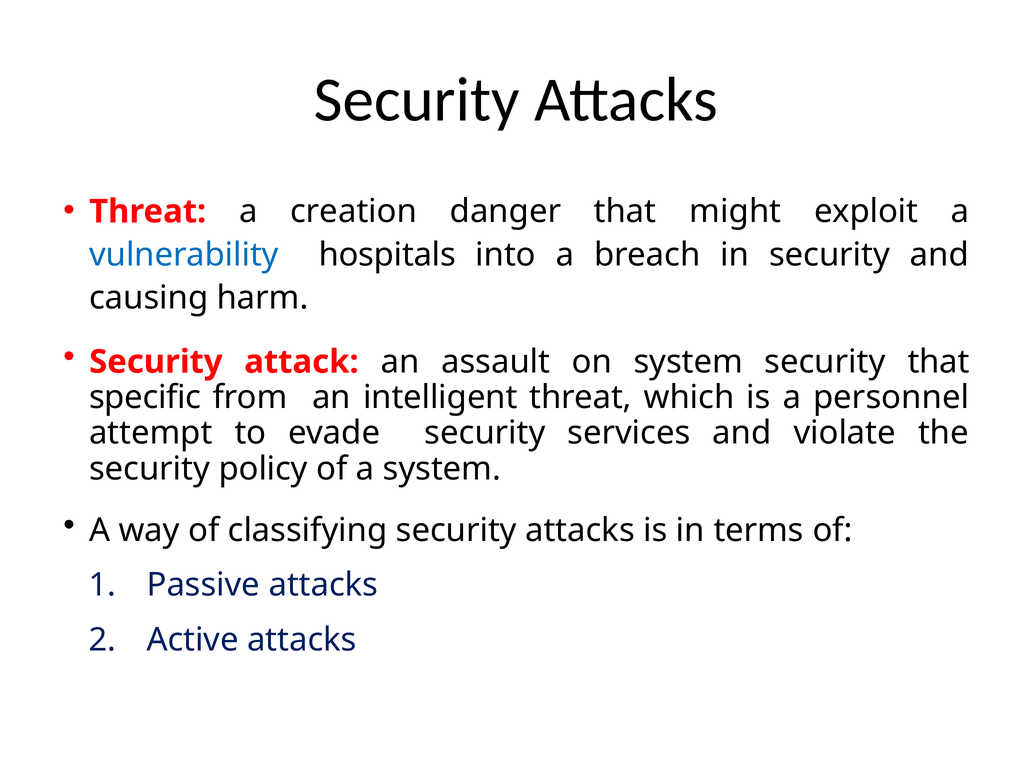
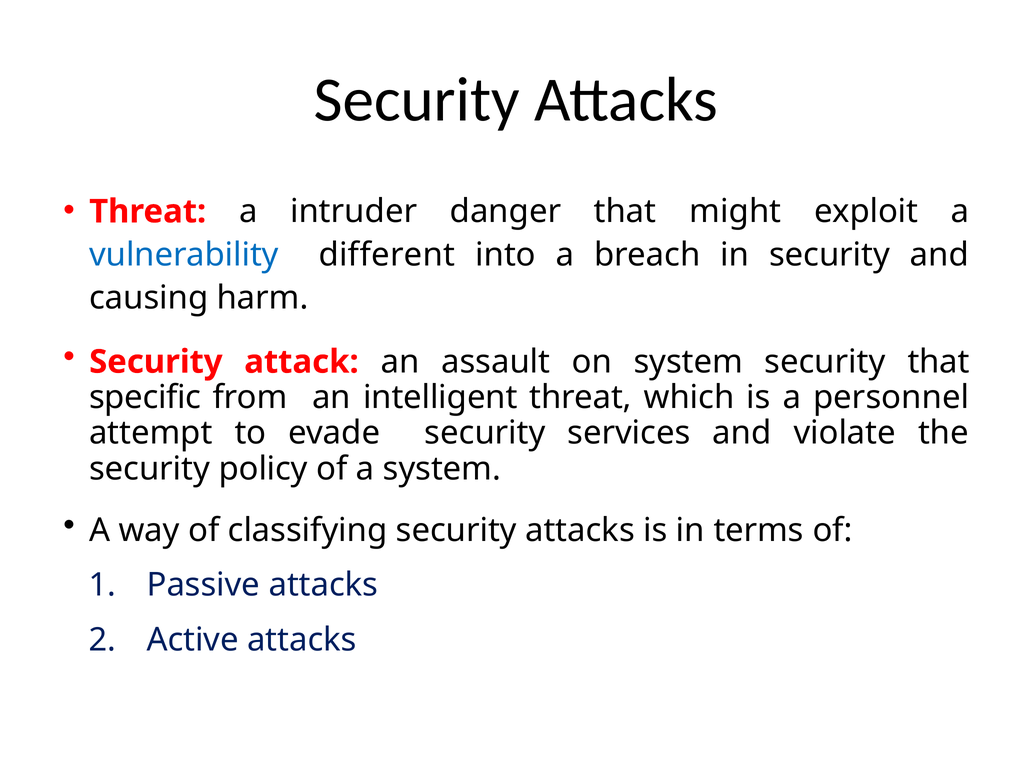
creation: creation -> intruder (354, 212)
hospitals: hospitals -> different (387, 255)
